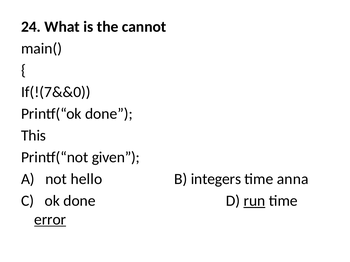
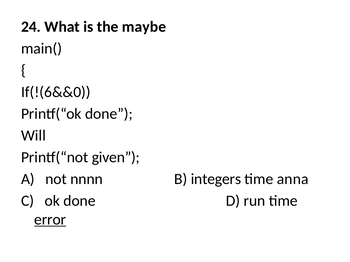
cannot: cannot -> maybe (144, 27)
If(!(7&&0: If(!(7&&0 -> If(!(6&&0 (56, 92)
This: This -> Will (33, 136)
hello: hello -> nnnn (87, 179)
run underline: present -> none (254, 201)
